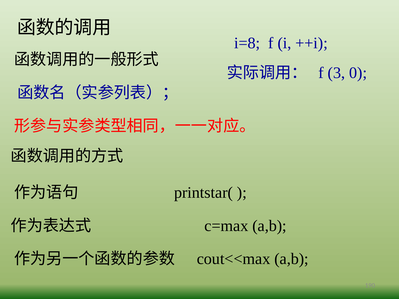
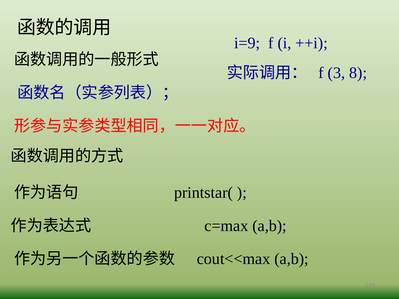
i=8: i=8 -> i=9 (247, 43)
0: 0 -> 8 (358, 73)
